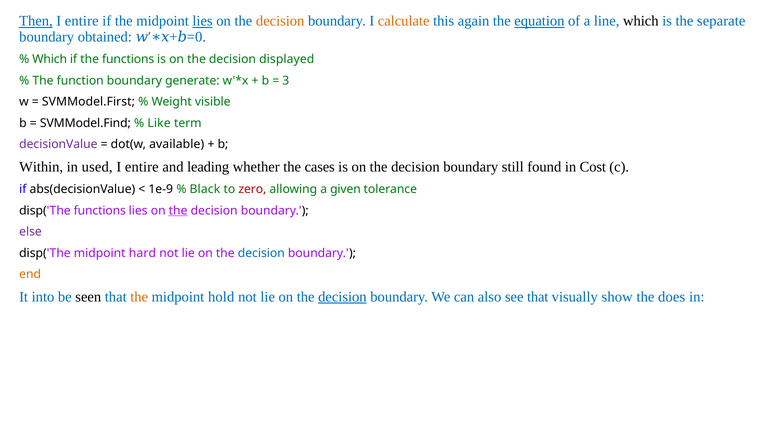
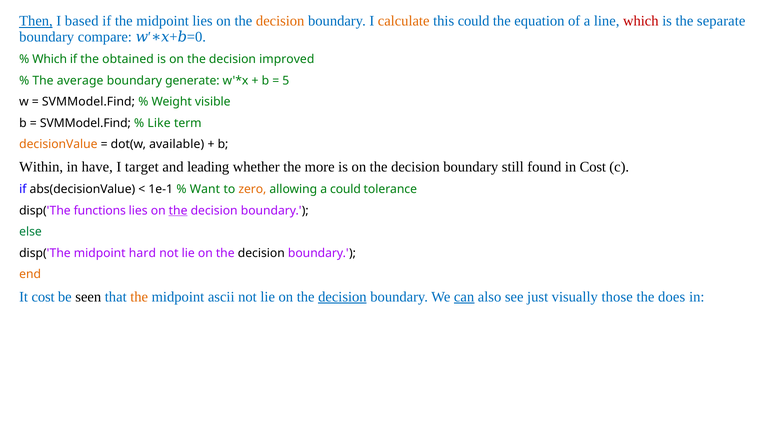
entire: entire -> based (82, 21)
lies underline: present -> none (203, 21)
this again: again -> could (474, 21)
equation underline: present -> none (539, 21)
which colour: black -> red (641, 21)
obtained: obtained -> compare (105, 37)
the functions: functions -> obtained (128, 59)
displayed: displayed -> improved (287, 59)
function: function -> average (80, 81)
3: 3 -> 5 (286, 81)
SVMModel.First: SVMModel.First -> SVMModel.Find (88, 102)
decisionValue colour: purple -> orange (58, 144)
used: used -> have (97, 167)
entire: entire -> target (142, 167)
cases: cases -> more (320, 167)
1e-9: 1e-9 -> 1e-1 (161, 189)
Black: Black -> Want (205, 189)
zero colour: red -> orange (252, 189)
a given: given -> could (345, 189)
else colour: purple -> green (31, 232)
decision colour: blue -> black (261, 253)
It into: into -> cost (43, 297)
hold: hold -> ascii (221, 297)
can underline: none -> present (464, 297)
see that: that -> just (538, 297)
show: show -> those (617, 297)
